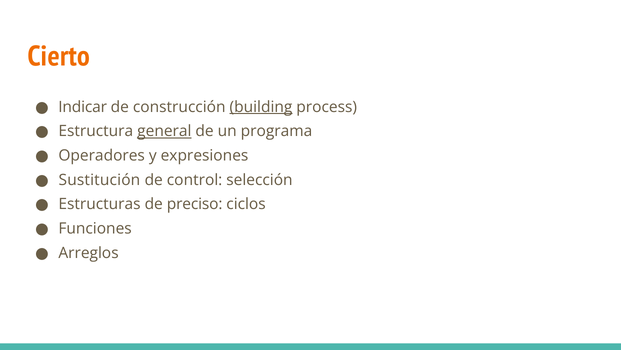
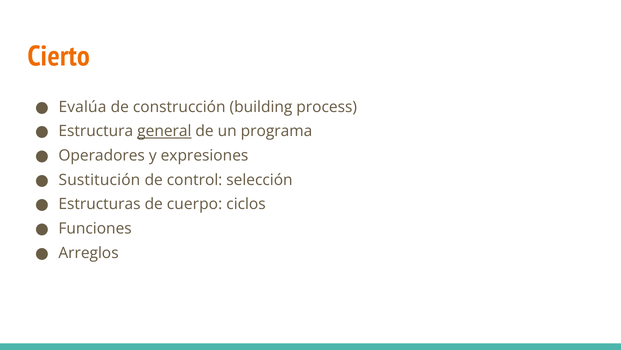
Indicar: Indicar -> Evalúa (82, 107)
building underline: present -> none (261, 107)
preciso: preciso -> cuerpo (195, 204)
